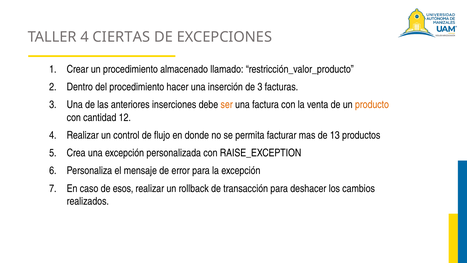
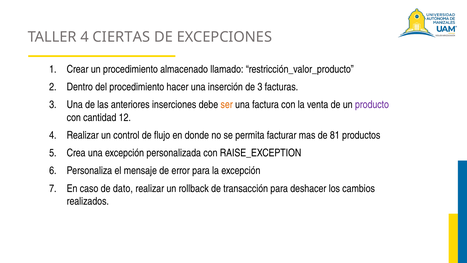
producto colour: orange -> purple (372, 105)
13: 13 -> 81 (335, 135)
esos: esos -> dato (123, 188)
